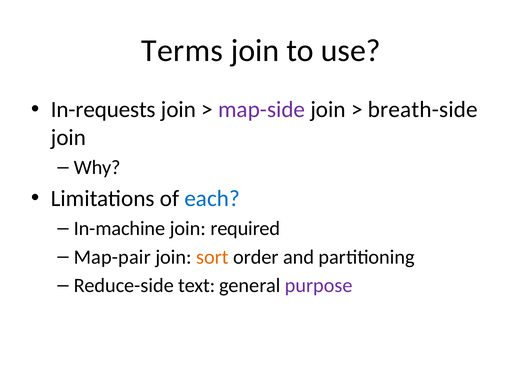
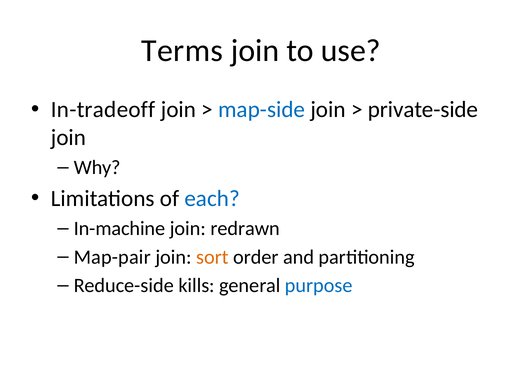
In-requests: In-requests -> In-tradeoff (103, 110)
map-side colour: purple -> blue (262, 110)
breath-side: breath-side -> private-side (423, 110)
required: required -> redrawn (245, 228)
text: text -> kills (197, 285)
purpose colour: purple -> blue (319, 285)
